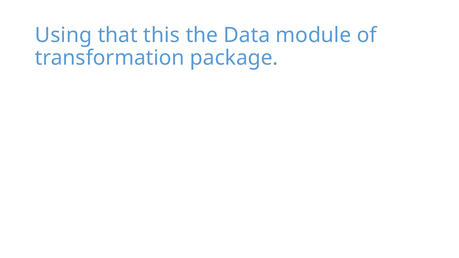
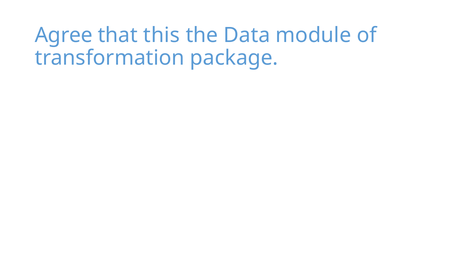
Using: Using -> Agree (64, 35)
